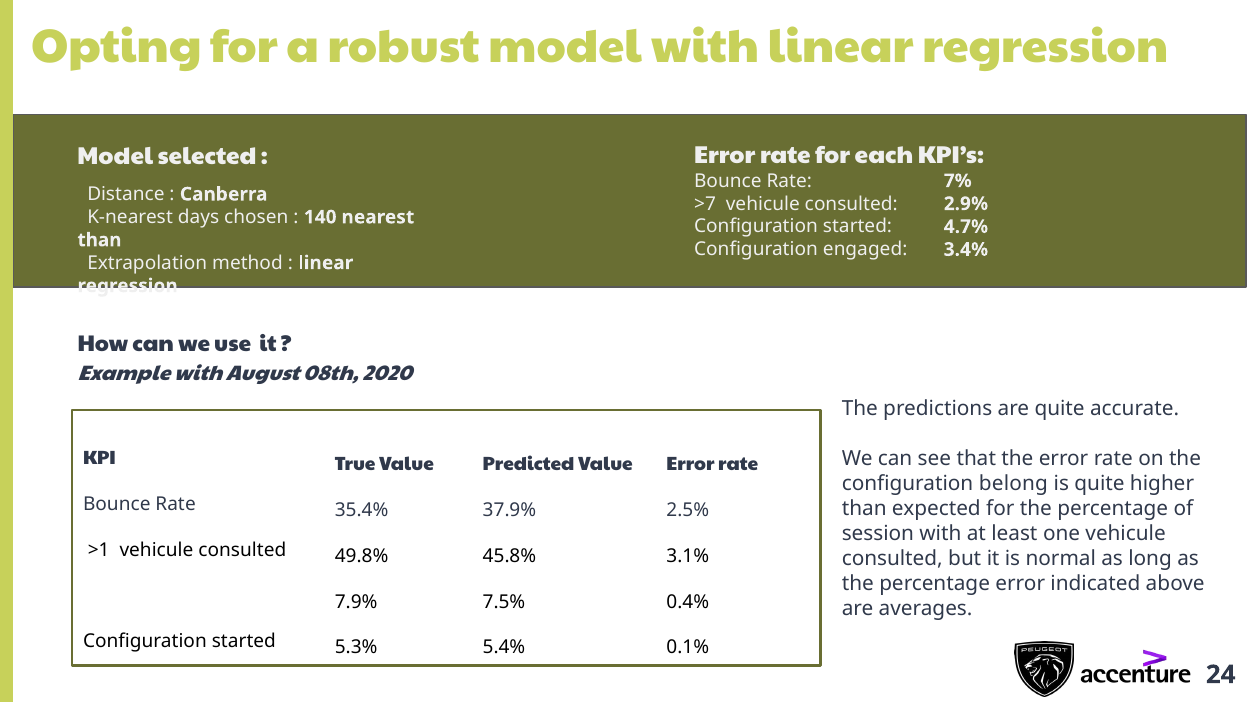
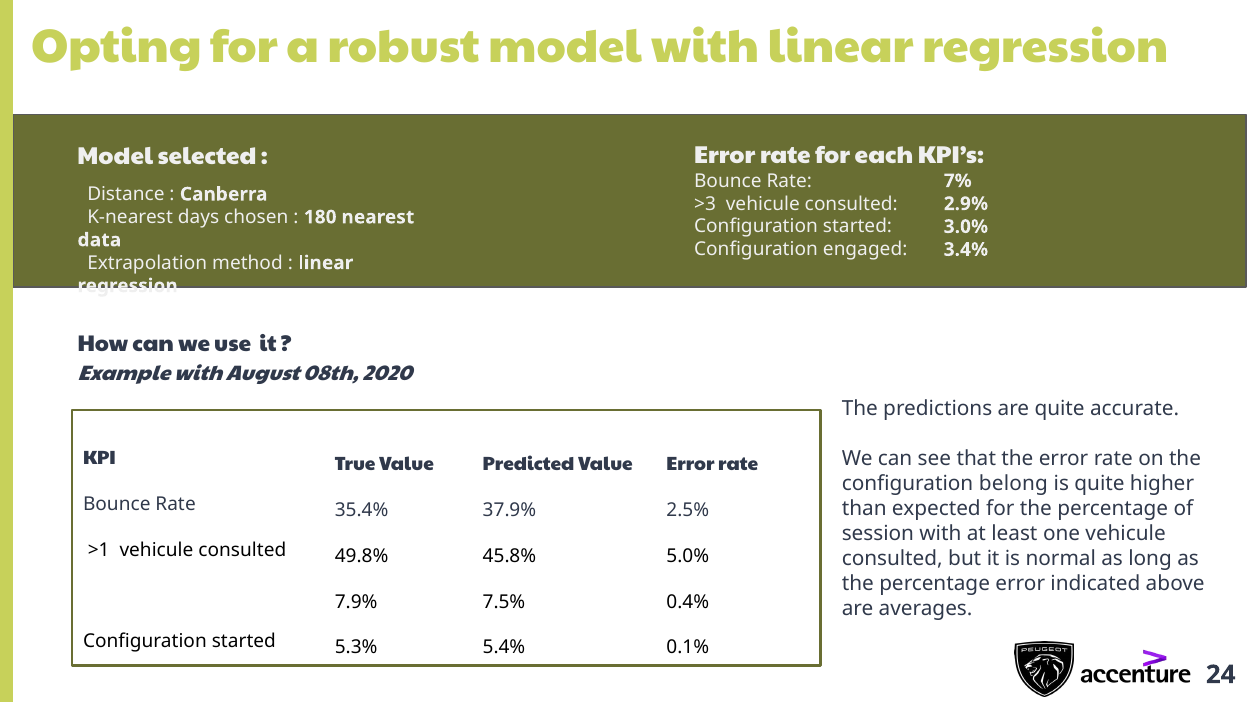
>7: >7 -> >3 (705, 204)
140: 140 -> 180 (320, 217)
4.7%: 4.7% -> 3.0% (966, 227)
than: than -> data (99, 240)
3.1%: 3.1% -> 5.0% (688, 556)
